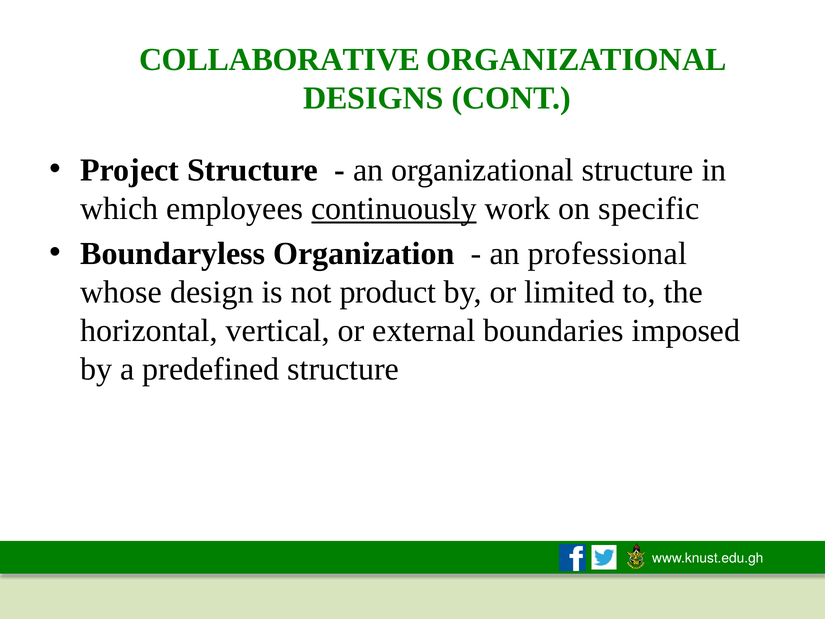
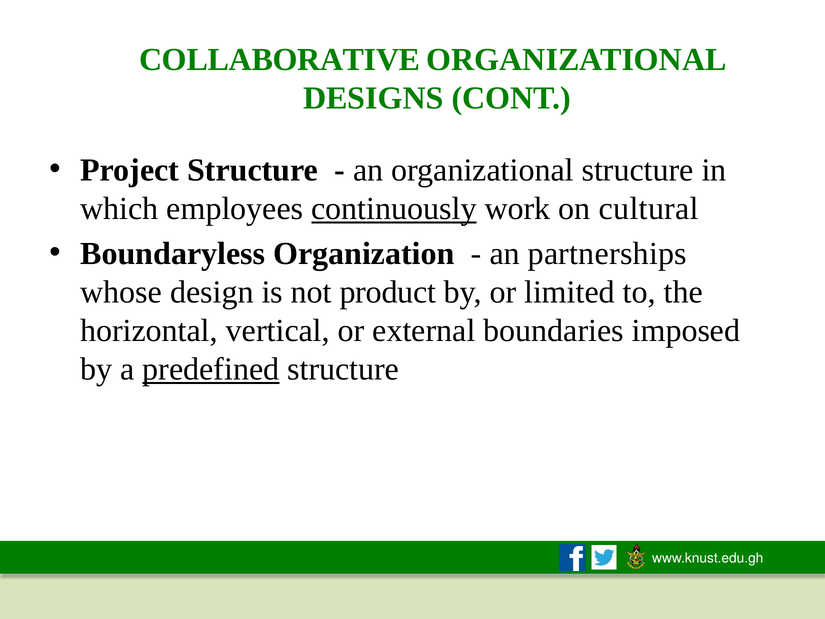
specific: specific -> cultural (649, 208)
professional: professional -> partnerships (607, 253)
predefined underline: none -> present (211, 369)
